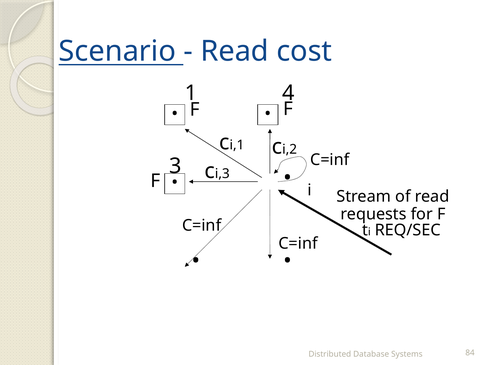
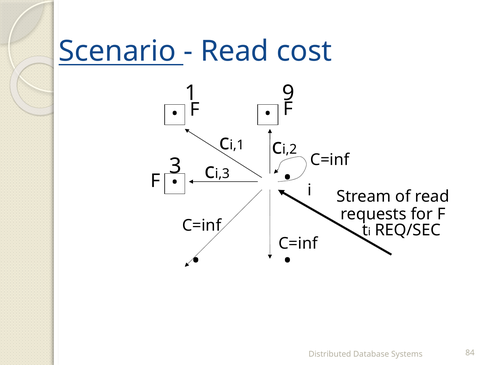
4: 4 -> 9 (288, 93)
